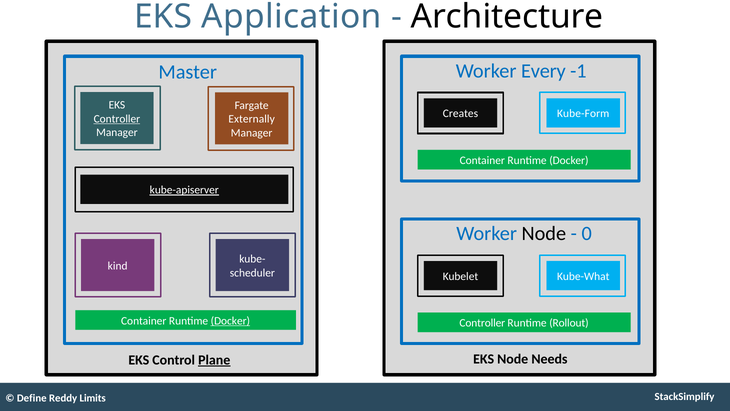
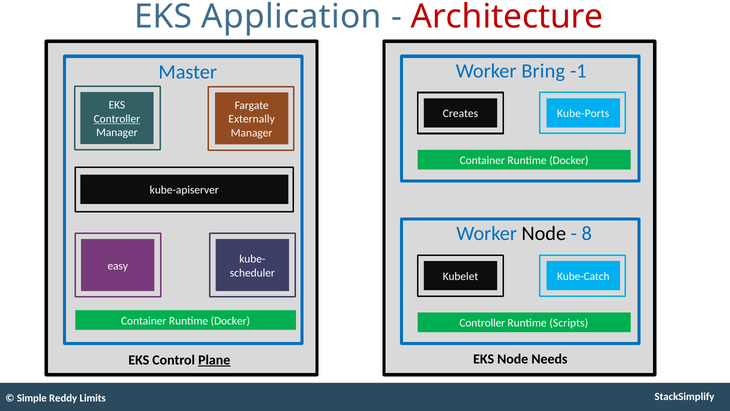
Architecture colour: black -> red (507, 17)
Every: Every -> Bring (543, 71)
Kube-Form: Kube-Form -> Kube-Ports (583, 114)
kube-apiserver underline: present -> none (184, 190)
0: 0 -> 8 (587, 233)
kind: kind -> easy (118, 266)
Kube-What: Kube-What -> Kube-Catch (583, 276)
Docker underline: present -> none (230, 321)
Rollout: Rollout -> Scripts (569, 323)
Define: Define -> Simple (32, 398)
